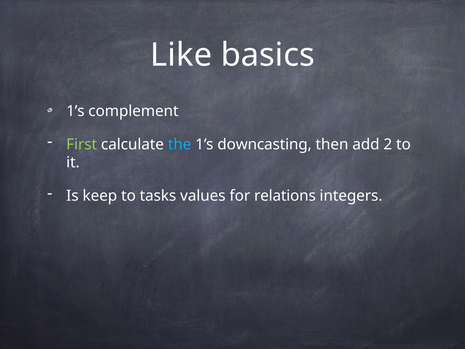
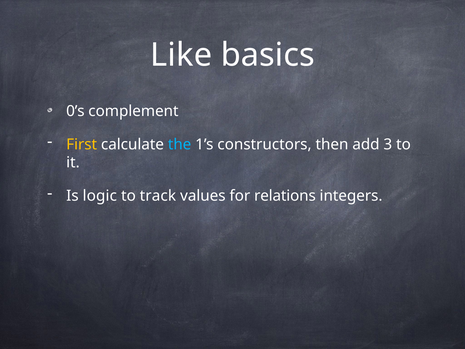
1’s: 1’s -> 0’s (75, 111)
First colour: light green -> yellow (82, 144)
downcasting: downcasting -> constructors (264, 144)
2: 2 -> 3 (388, 144)
keep: keep -> logic (100, 196)
tasks: tasks -> track (158, 196)
